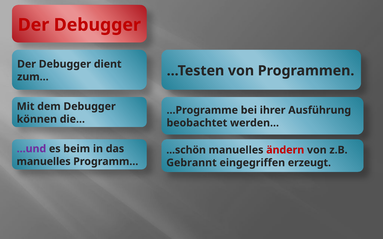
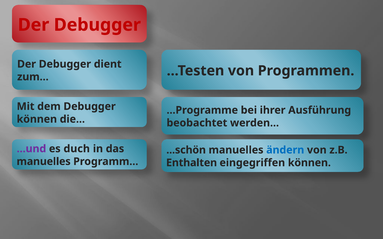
beim: beim -> duch (77, 149)
ändern colour: red -> blue (285, 150)
Gebrannt: Gebrannt -> Enthalten (192, 163)
eingegriffen erzeugt: erzeugt -> können (309, 163)
